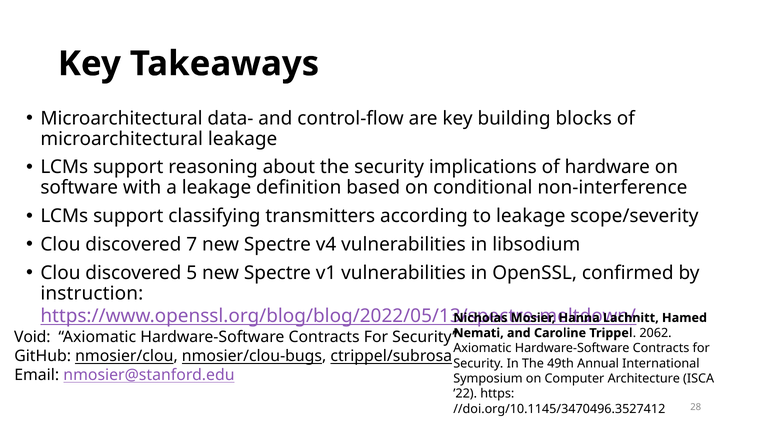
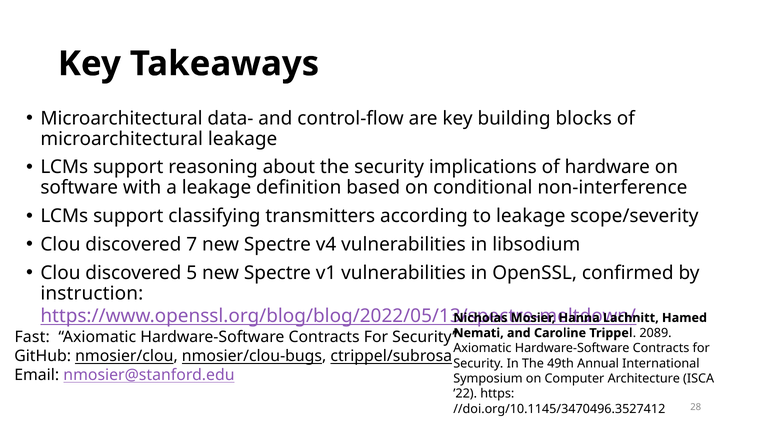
2062: 2062 -> 2089 (655, 333)
Void: Void -> Fast (32, 337)
